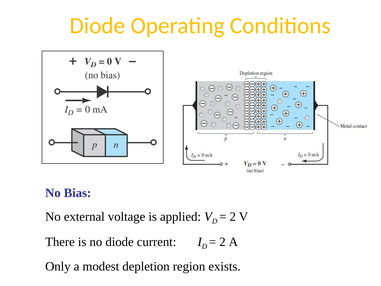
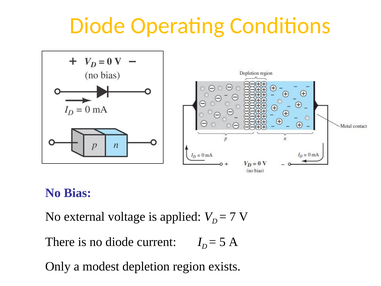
2: 2 -> 7 (233, 217)
2: 2 -> 5 (222, 242)
